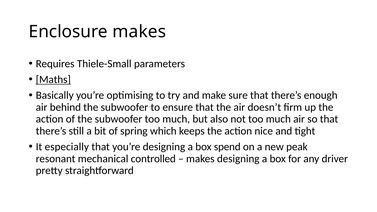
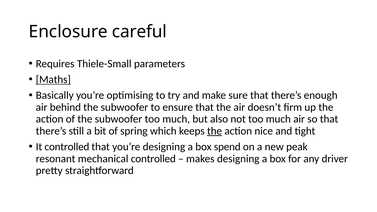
Enclosure makes: makes -> careful (139, 32)
the underline: none -> present (215, 131)
It especially: especially -> controlled (67, 147)
